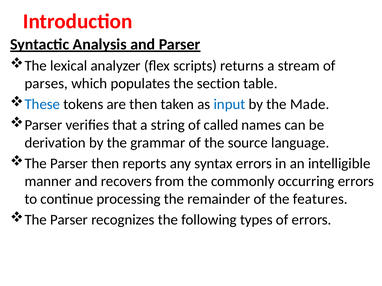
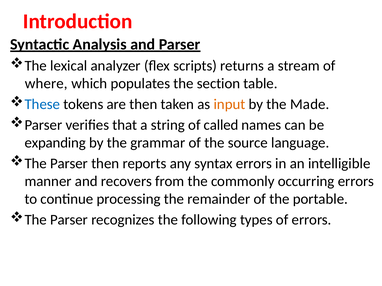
parses: parses -> where (46, 84)
input colour: blue -> orange (229, 104)
derivation: derivation -> expanding (55, 143)
features: features -> portable (320, 199)
